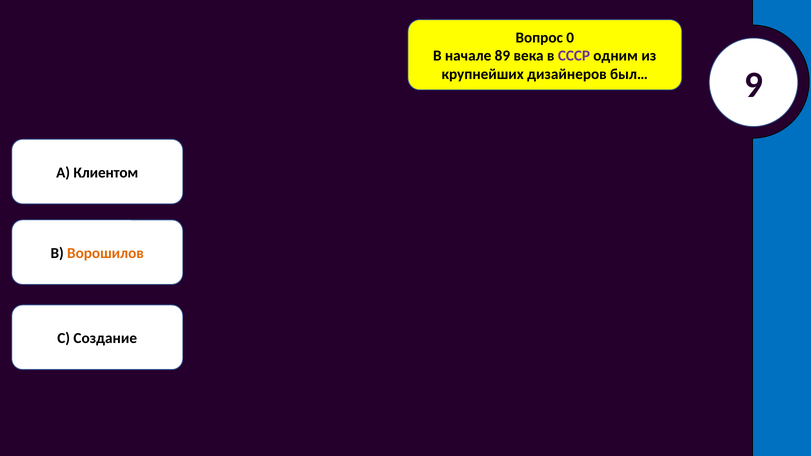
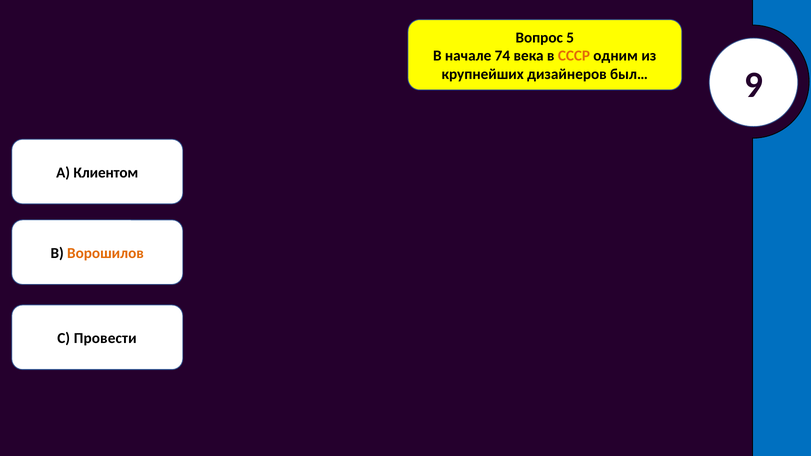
0: 0 -> 5 (570, 38)
89: 89 -> 74 (502, 56)
СССР colour: purple -> orange (574, 56)
Создание: Создание -> Провести (105, 338)
